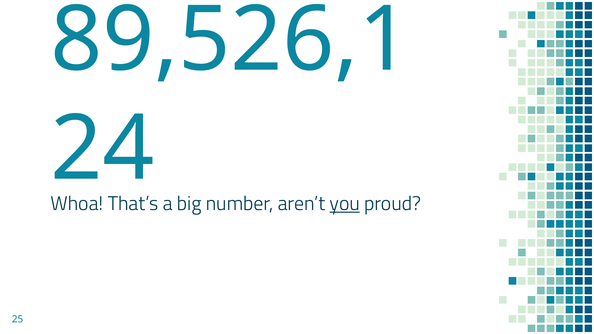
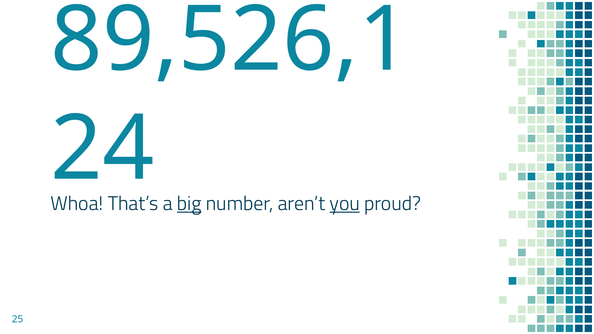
big underline: none -> present (189, 204)
